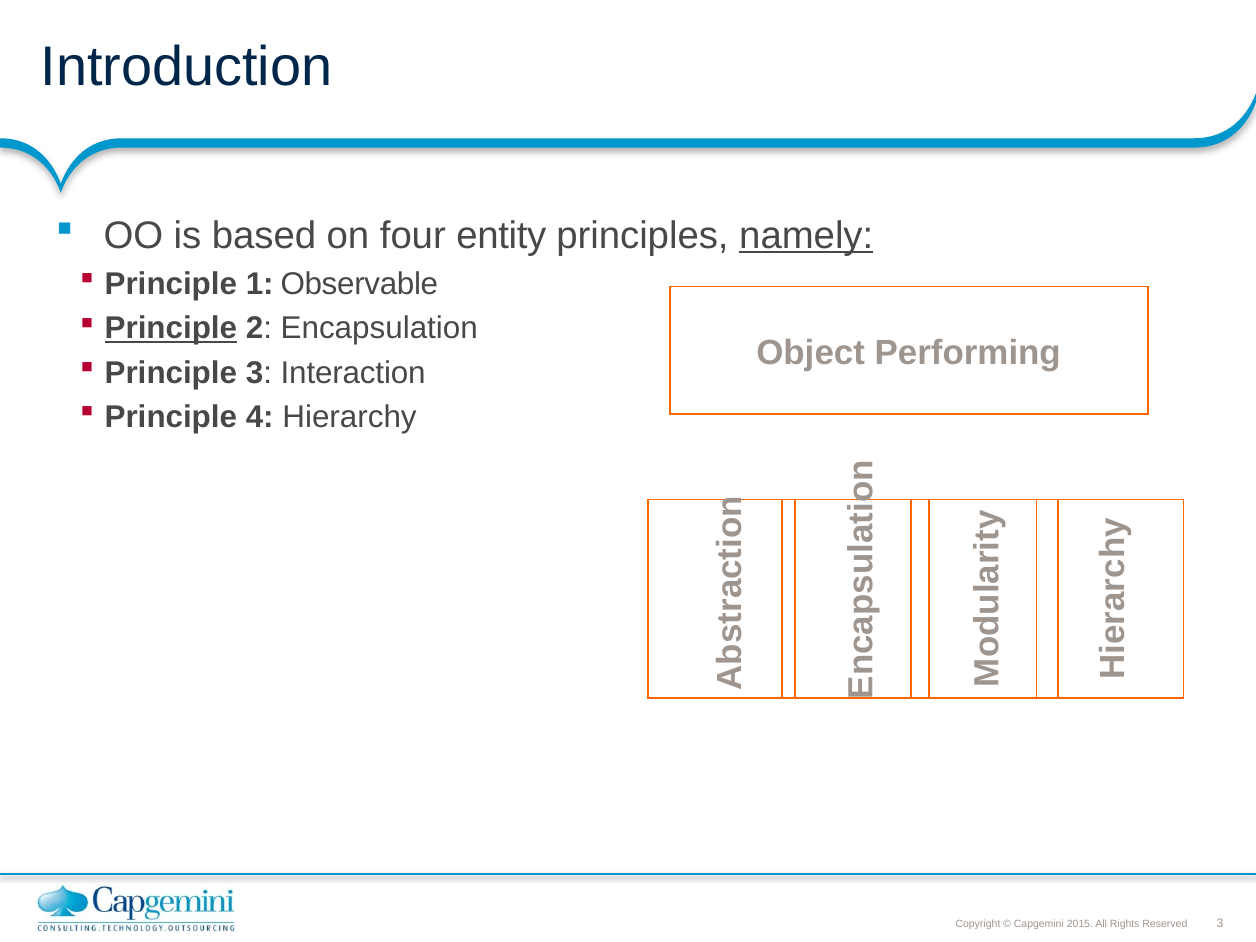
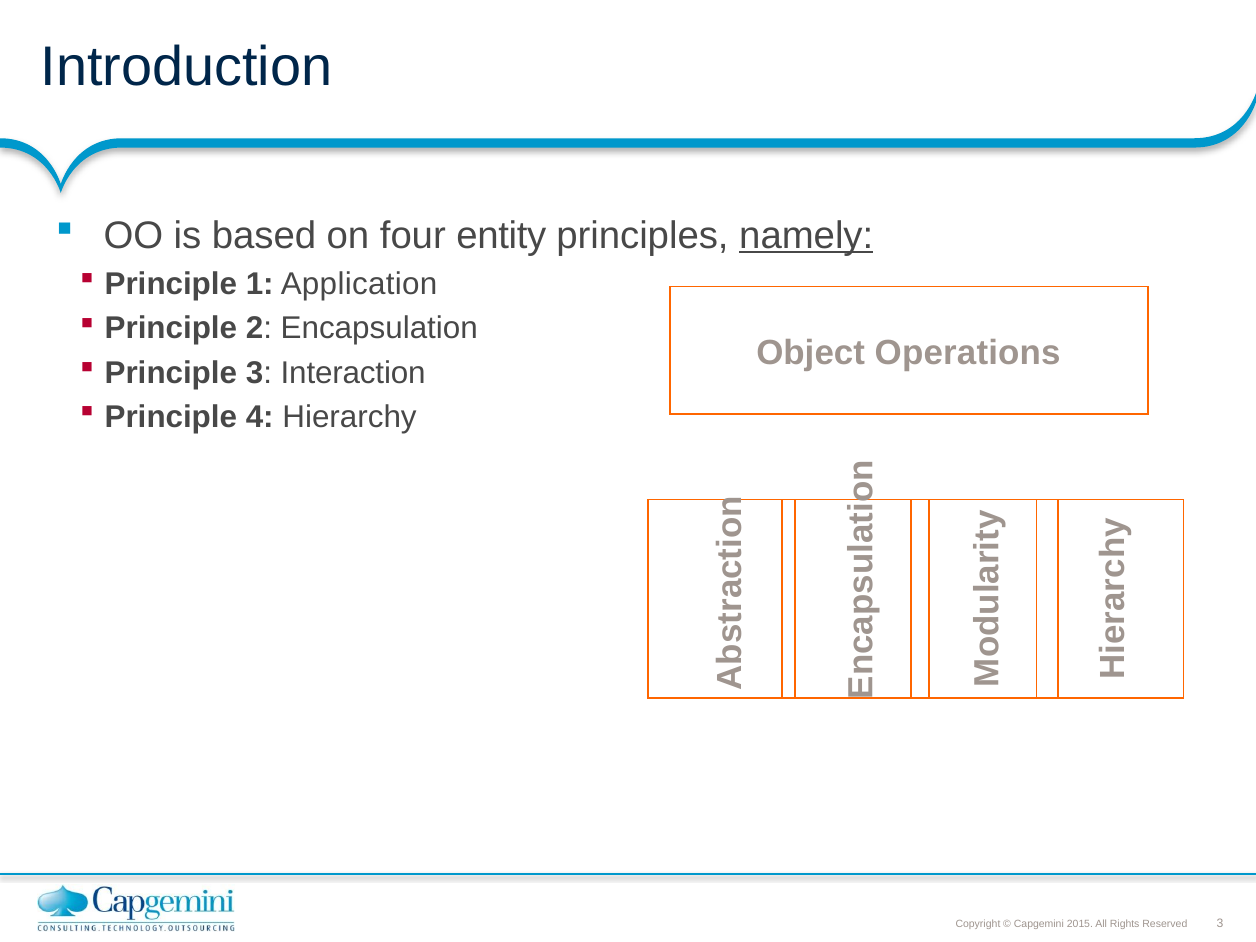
Observable: Observable -> Application (359, 284)
Principle underline: present -> none (171, 328)
Performing: Performing -> Operations (968, 353)
